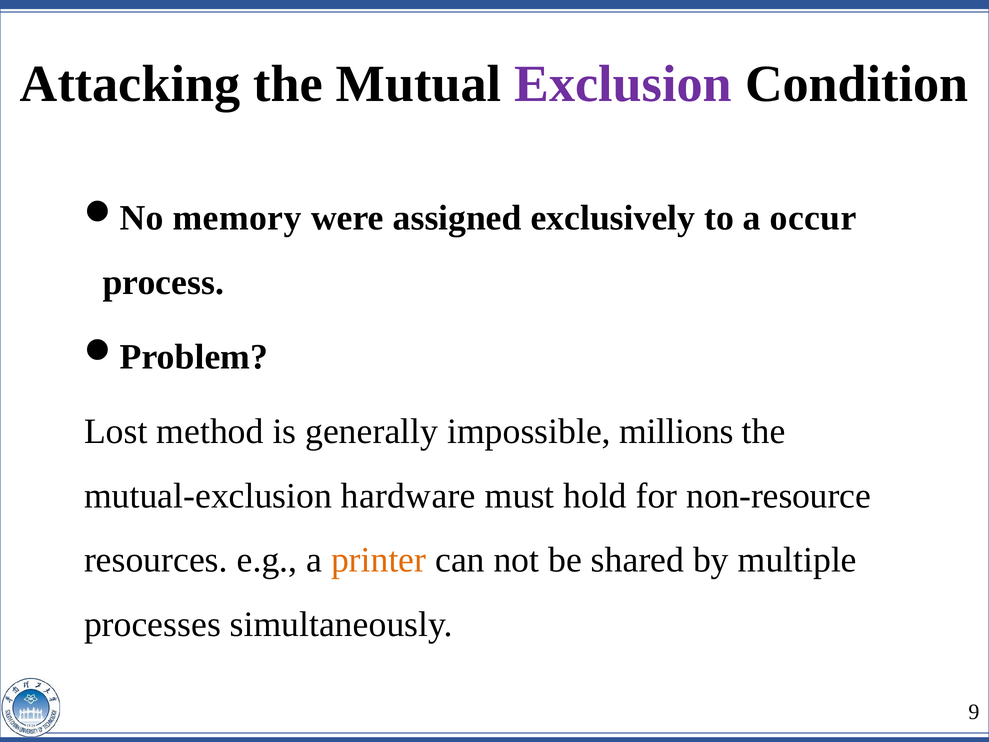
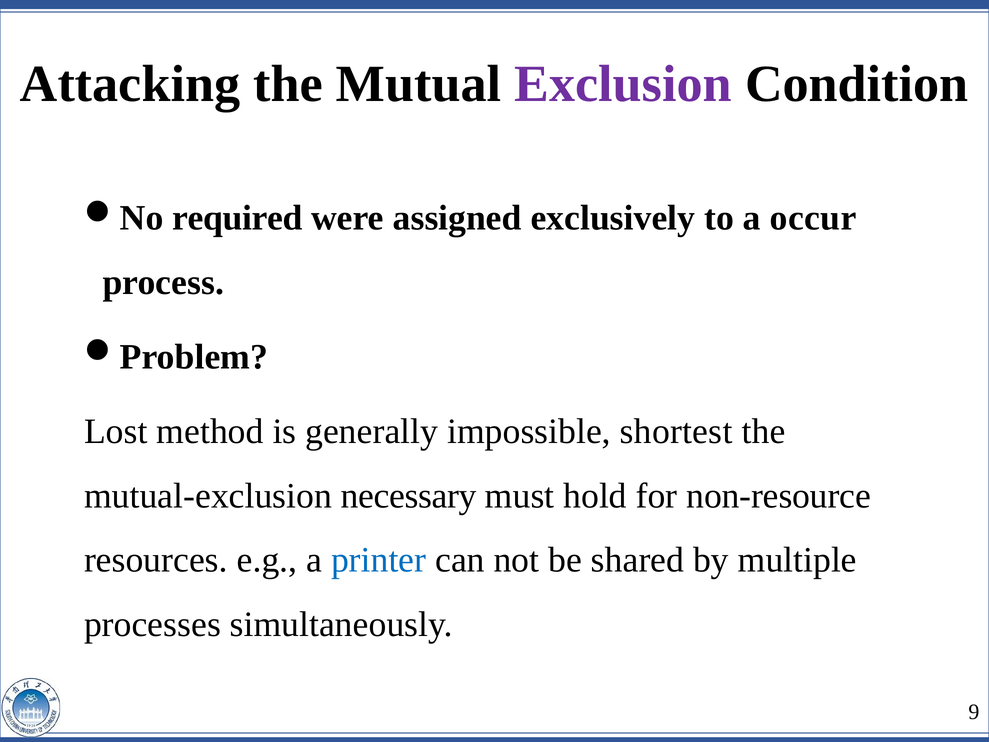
memory: memory -> required (237, 218)
millions: millions -> shortest (676, 431)
hardware: hardware -> necessary (409, 496)
printer colour: orange -> blue (379, 560)
